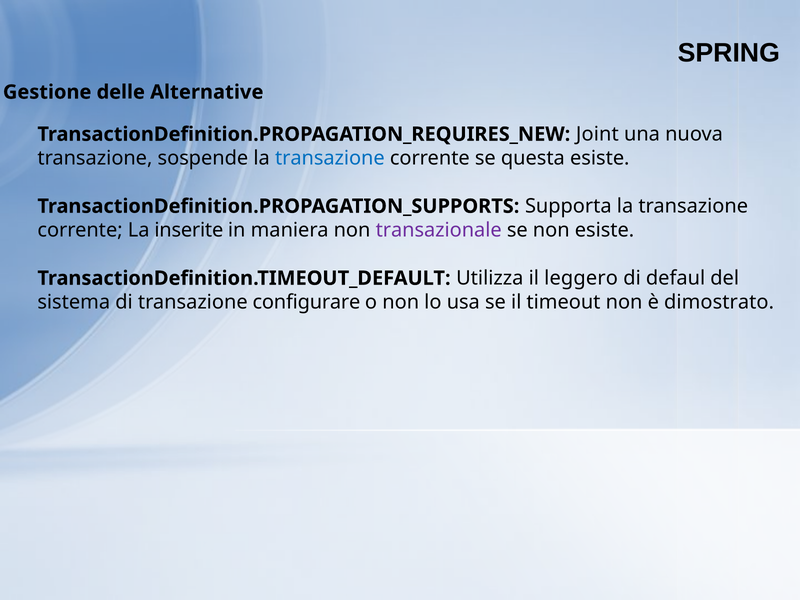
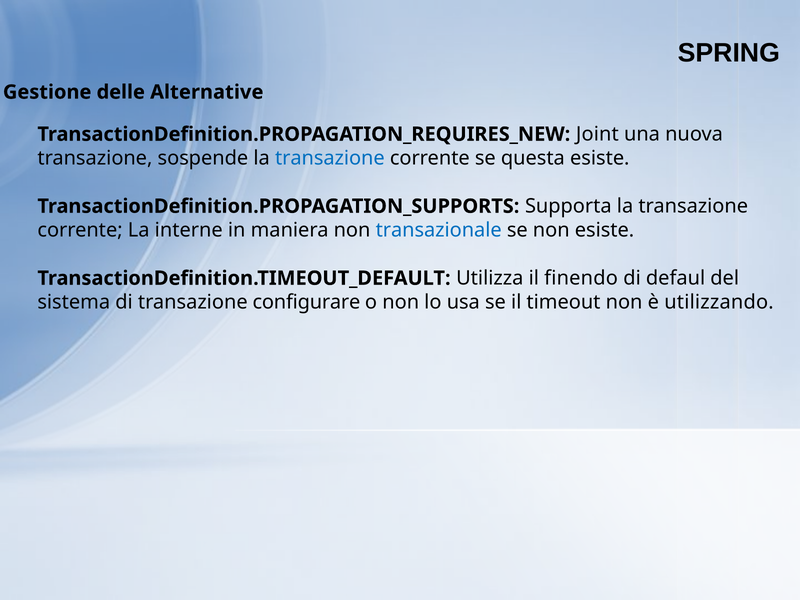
inserite: inserite -> interne (189, 230)
transazionale colour: purple -> blue (439, 230)
leggero: leggero -> finendo (581, 278)
dimostrato: dimostrato -> utilizzando (719, 302)
